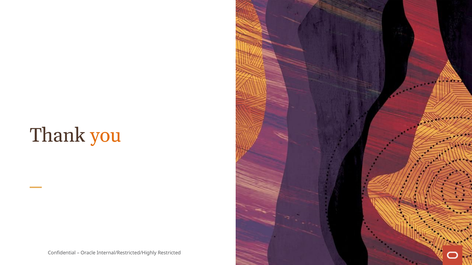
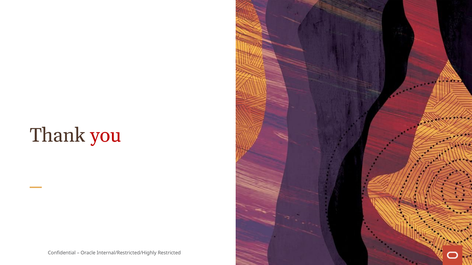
you colour: orange -> red (106, 136)
